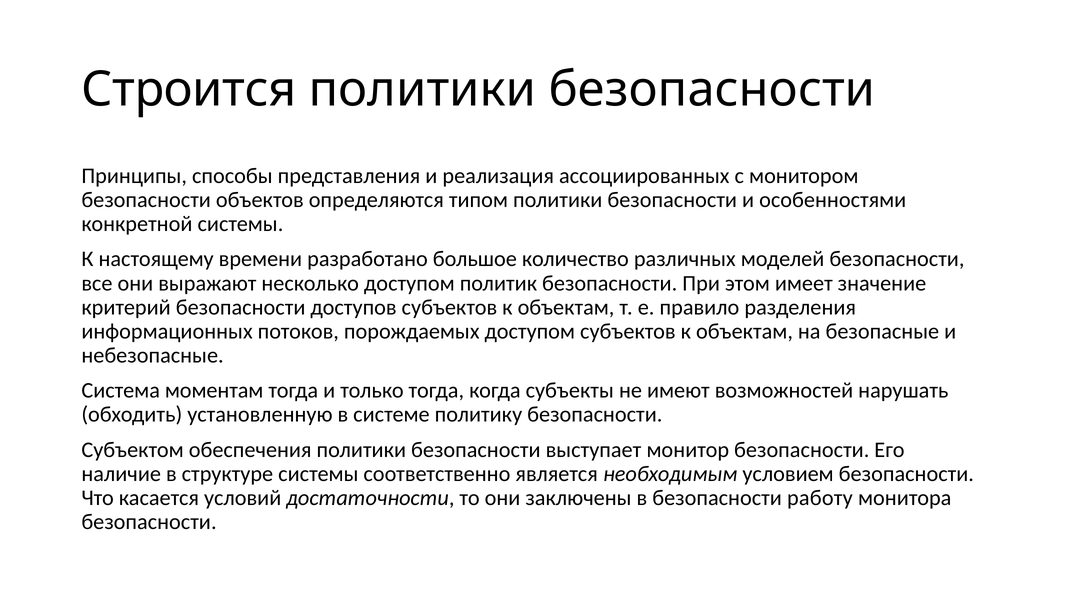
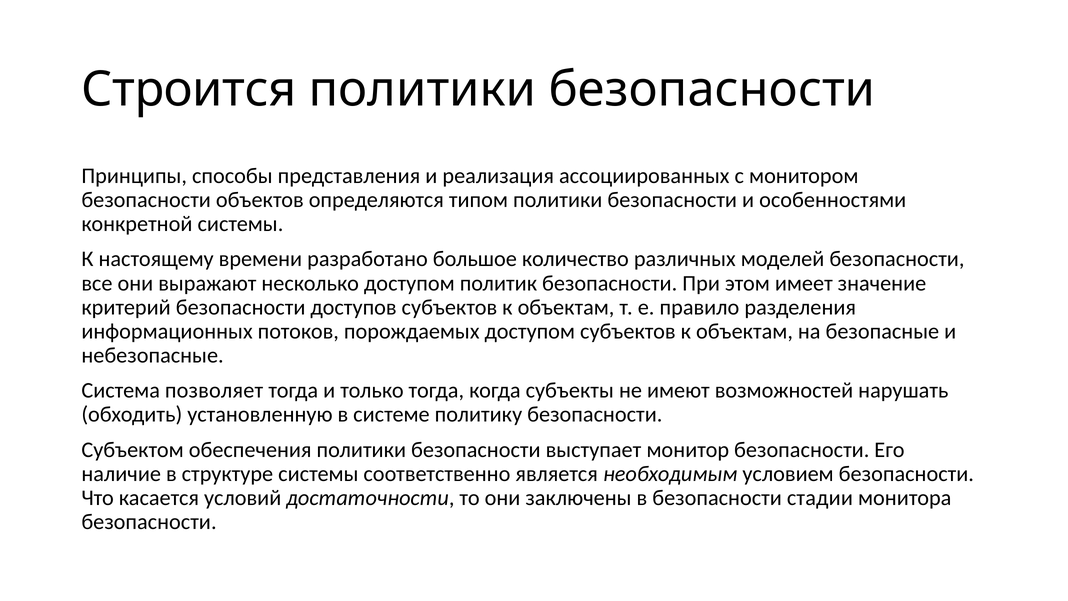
моментам: моментам -> позволяет (214, 390)
работу: работу -> стадии (820, 498)
